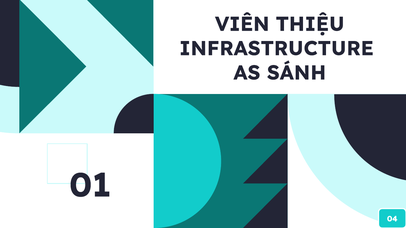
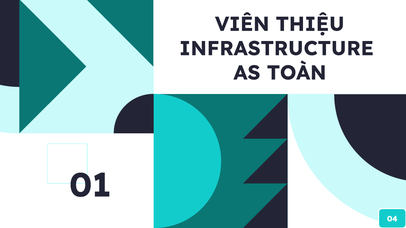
SÁNH: SÁNH -> TOÀN (297, 73)
